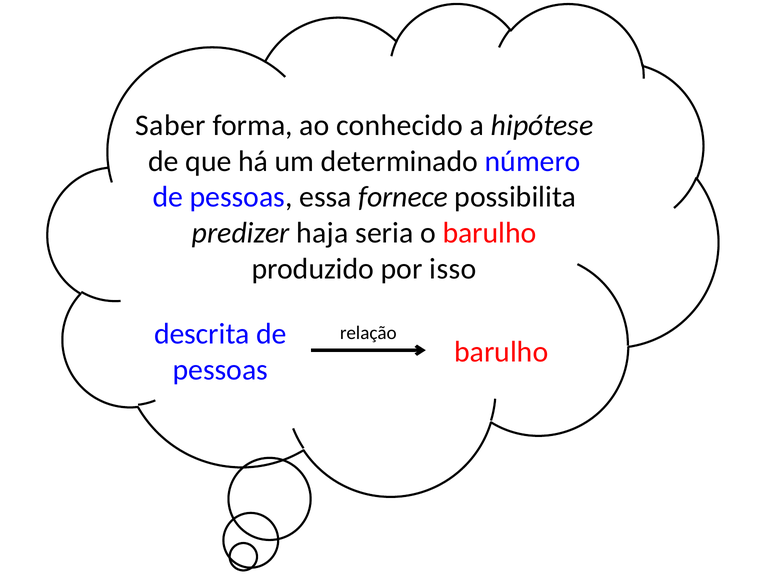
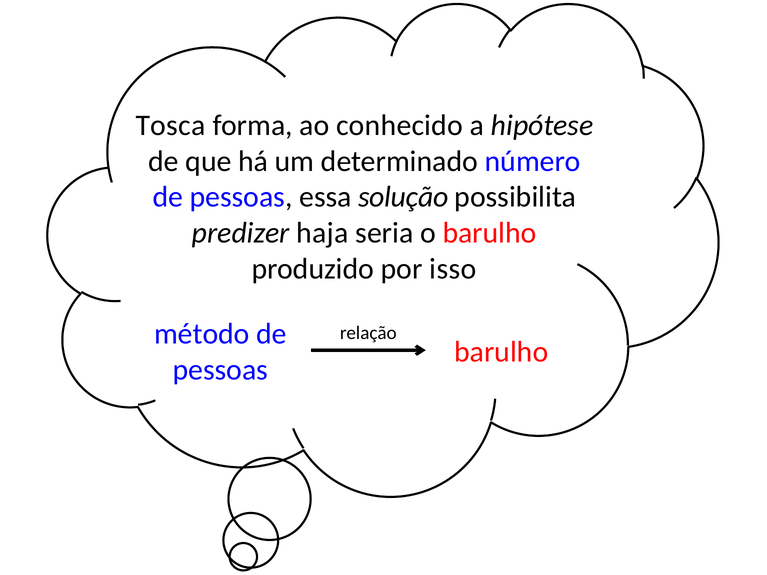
Saber: Saber -> Tosca (171, 126)
fornece: fornece -> solução (403, 197)
descrita: descrita -> método (202, 334)
